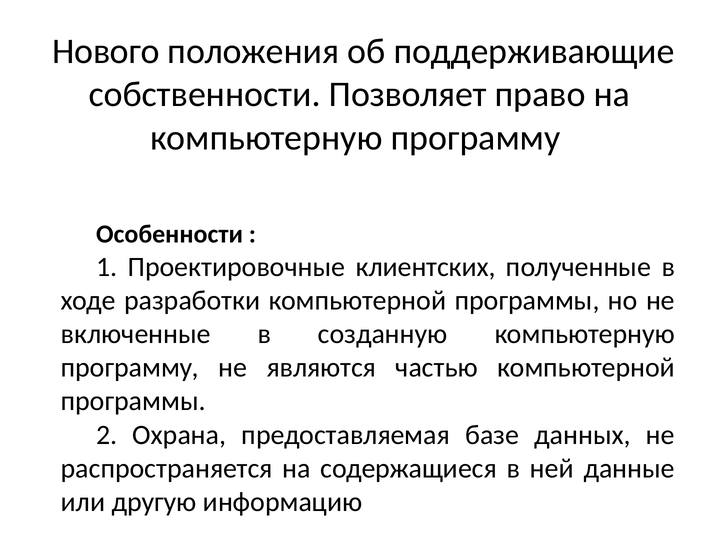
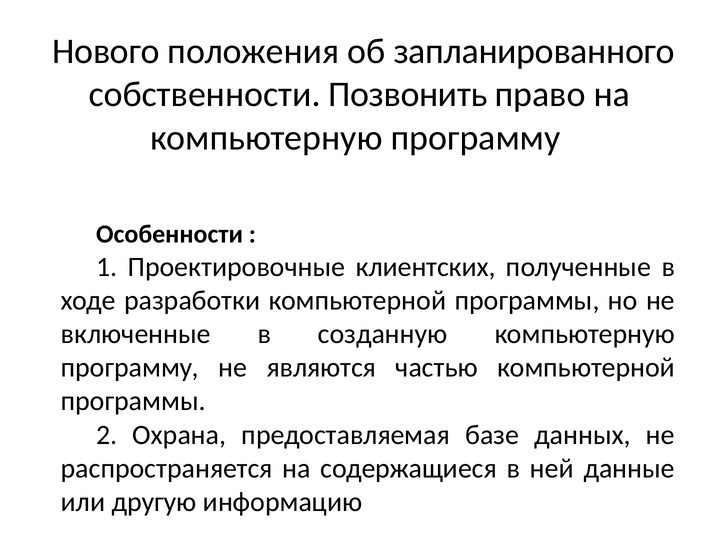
поддерживающие: поддерживающие -> запланированного (534, 51)
Позволяет: Позволяет -> Позвонить (408, 94)
